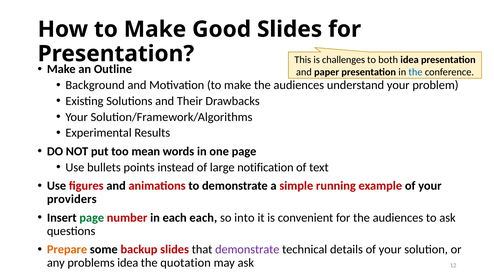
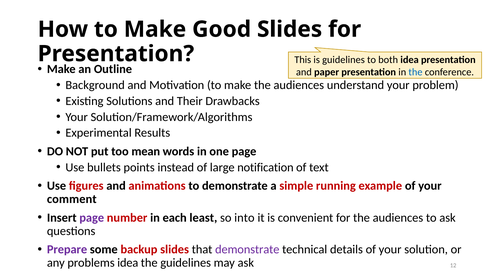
is challenges: challenges -> guidelines (343, 60)
providers: providers -> comment (72, 199)
page colour: green -> purple (92, 217)
each each: each -> least (203, 217)
Prepare colour: orange -> purple (67, 249)
the quotation: quotation -> guidelines (186, 263)
